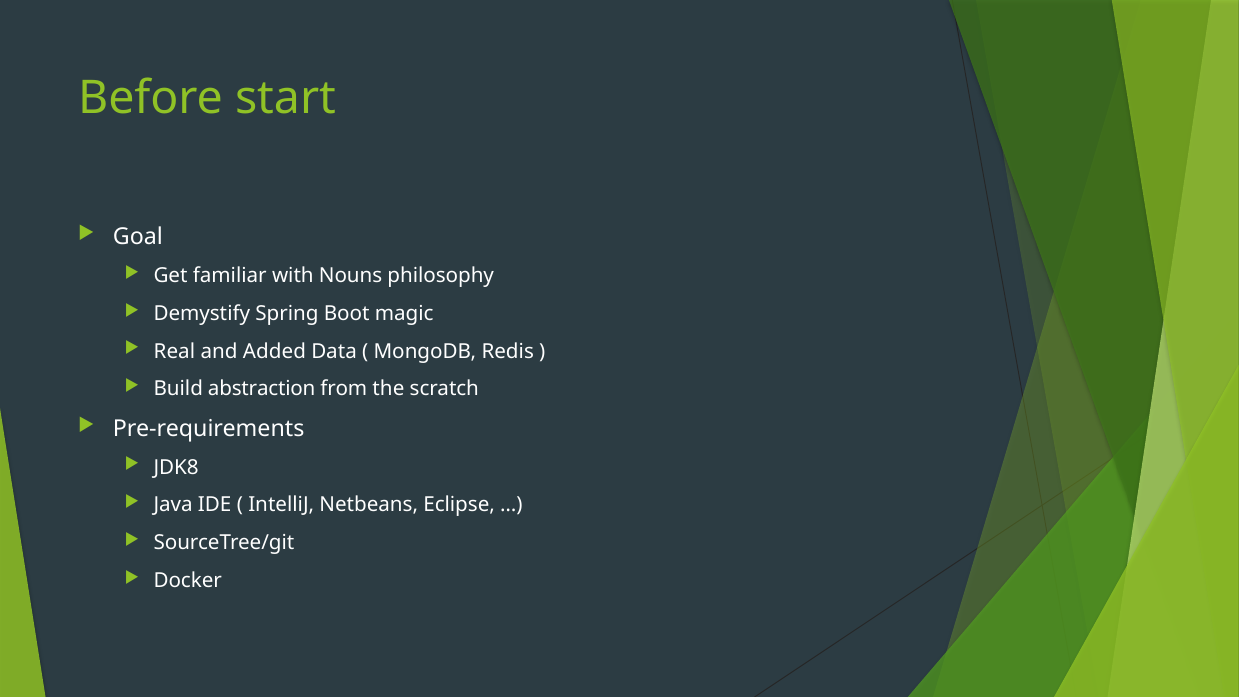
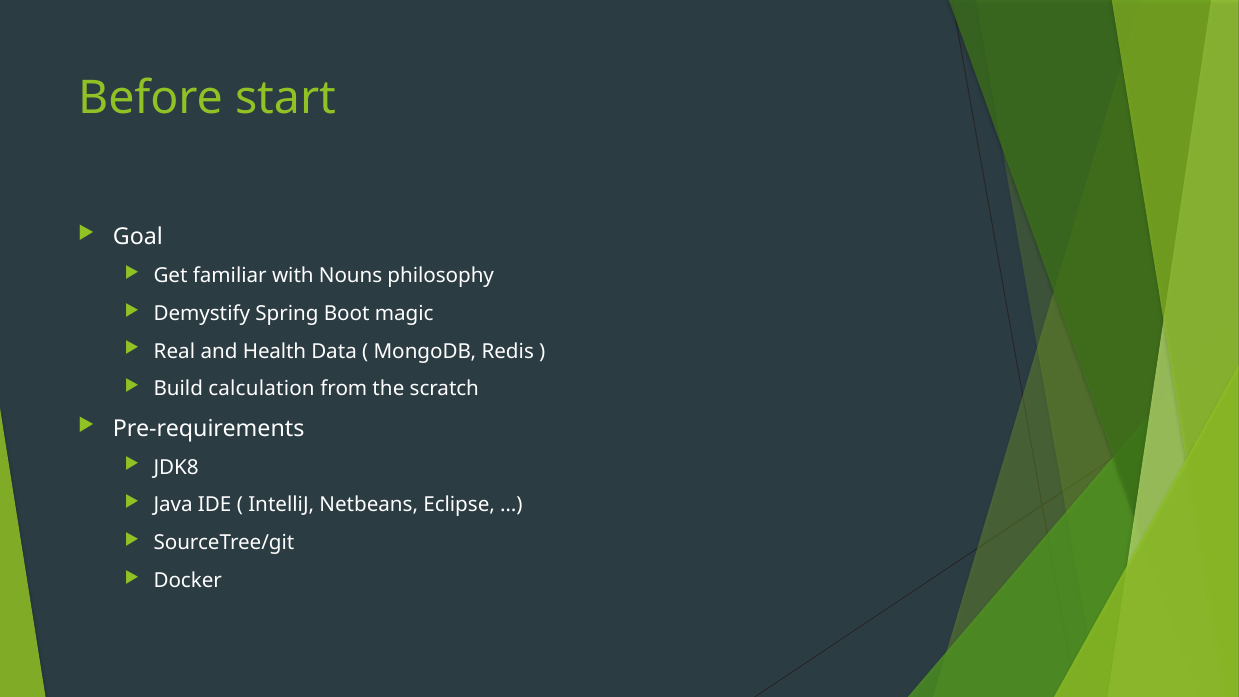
Added: Added -> Health (275, 351)
abstraction: abstraction -> calculation (262, 389)
